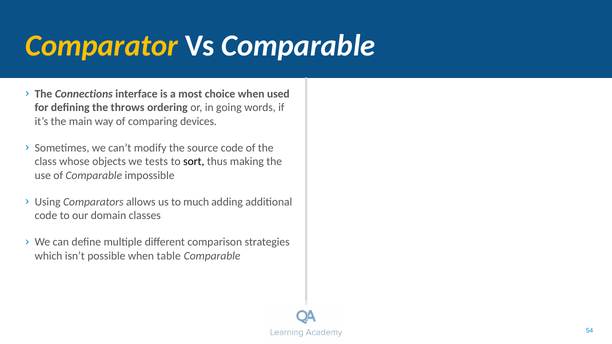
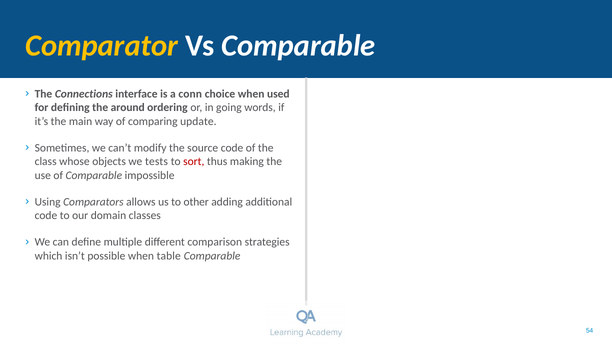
most: most -> conn (190, 94)
throws: throws -> around (128, 108)
devices: devices -> update (198, 121)
sort colour: black -> red (194, 162)
much: much -> other (196, 202)
